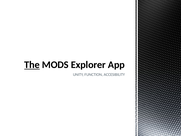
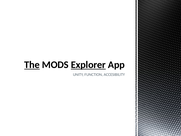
Explorer underline: none -> present (88, 65)
